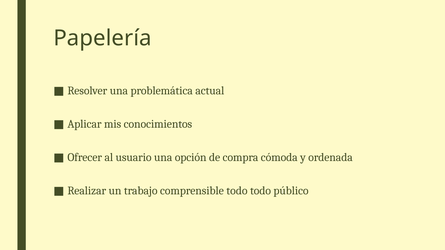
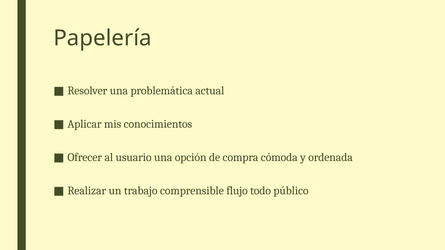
comprensible todo: todo -> flujo (237, 191)
